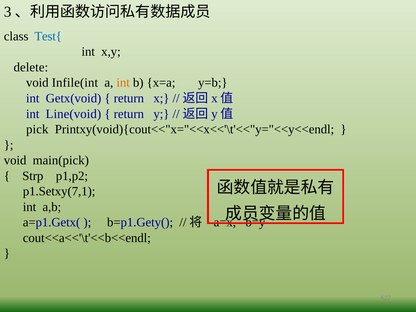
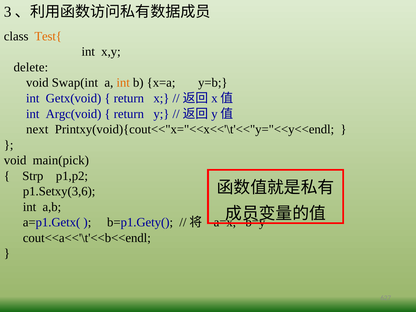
Test{ colour: blue -> orange (48, 36)
Infile(int: Infile(int -> Swap(int (75, 83)
Line(void: Line(void -> Argc(void (74, 114)
pick: pick -> next (37, 129)
p1.Setxy(7,1: p1.Setxy(7,1 -> p1.Setxy(3,6 (59, 191)
